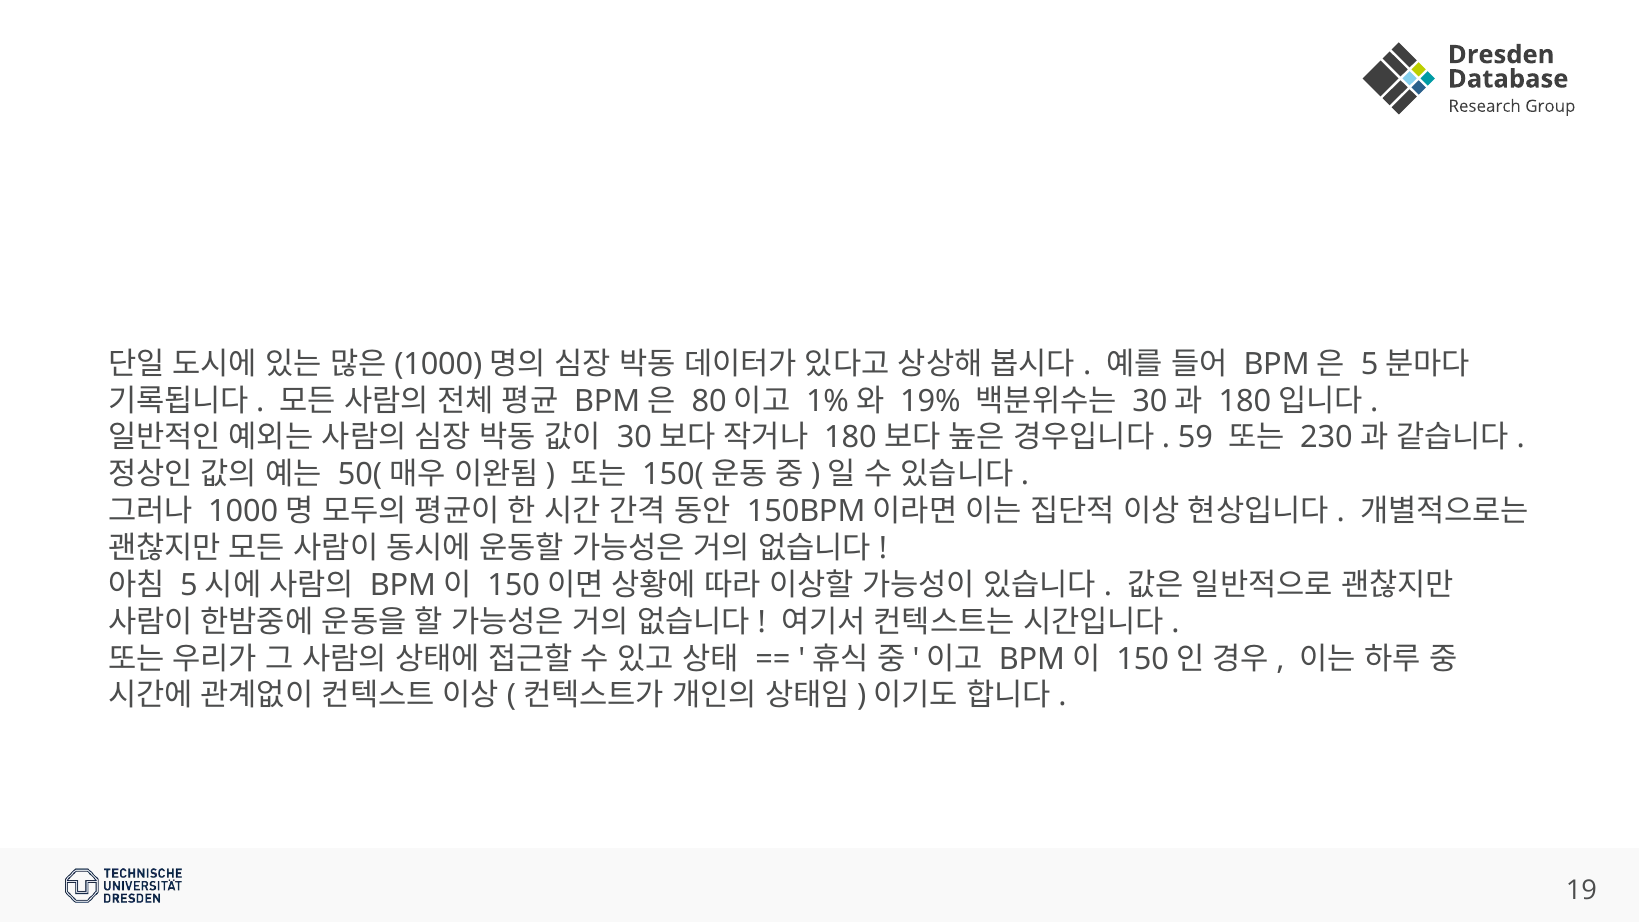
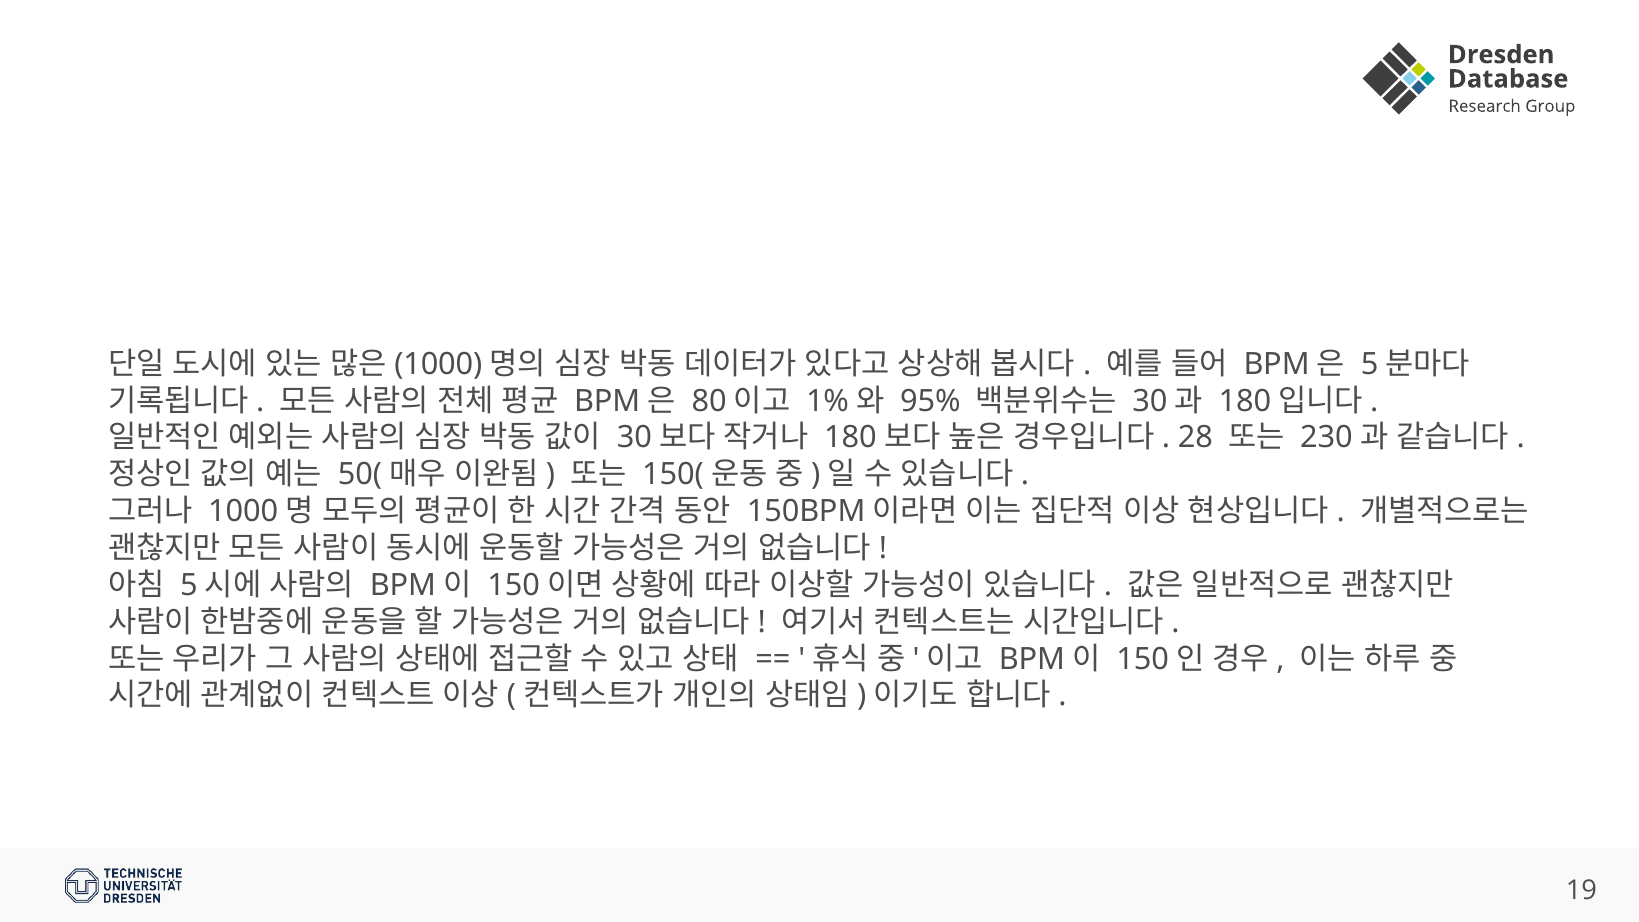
19%: 19% -> 95% (930, 401)
59: 59 -> 28 (1195, 438)
